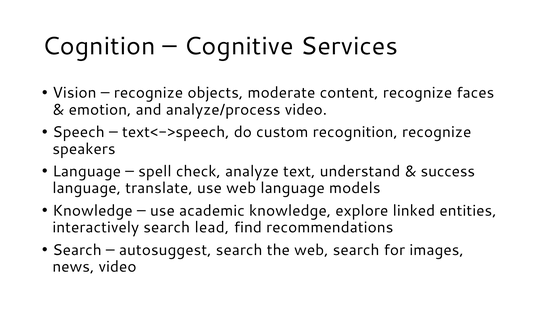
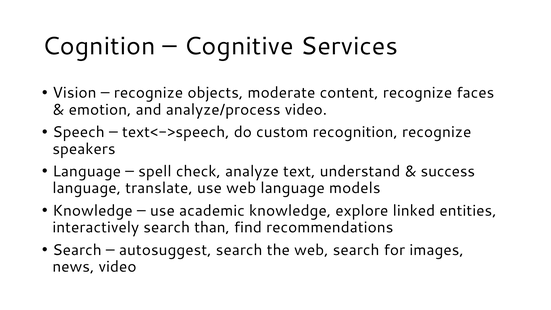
lead: lead -> than (212, 227)
